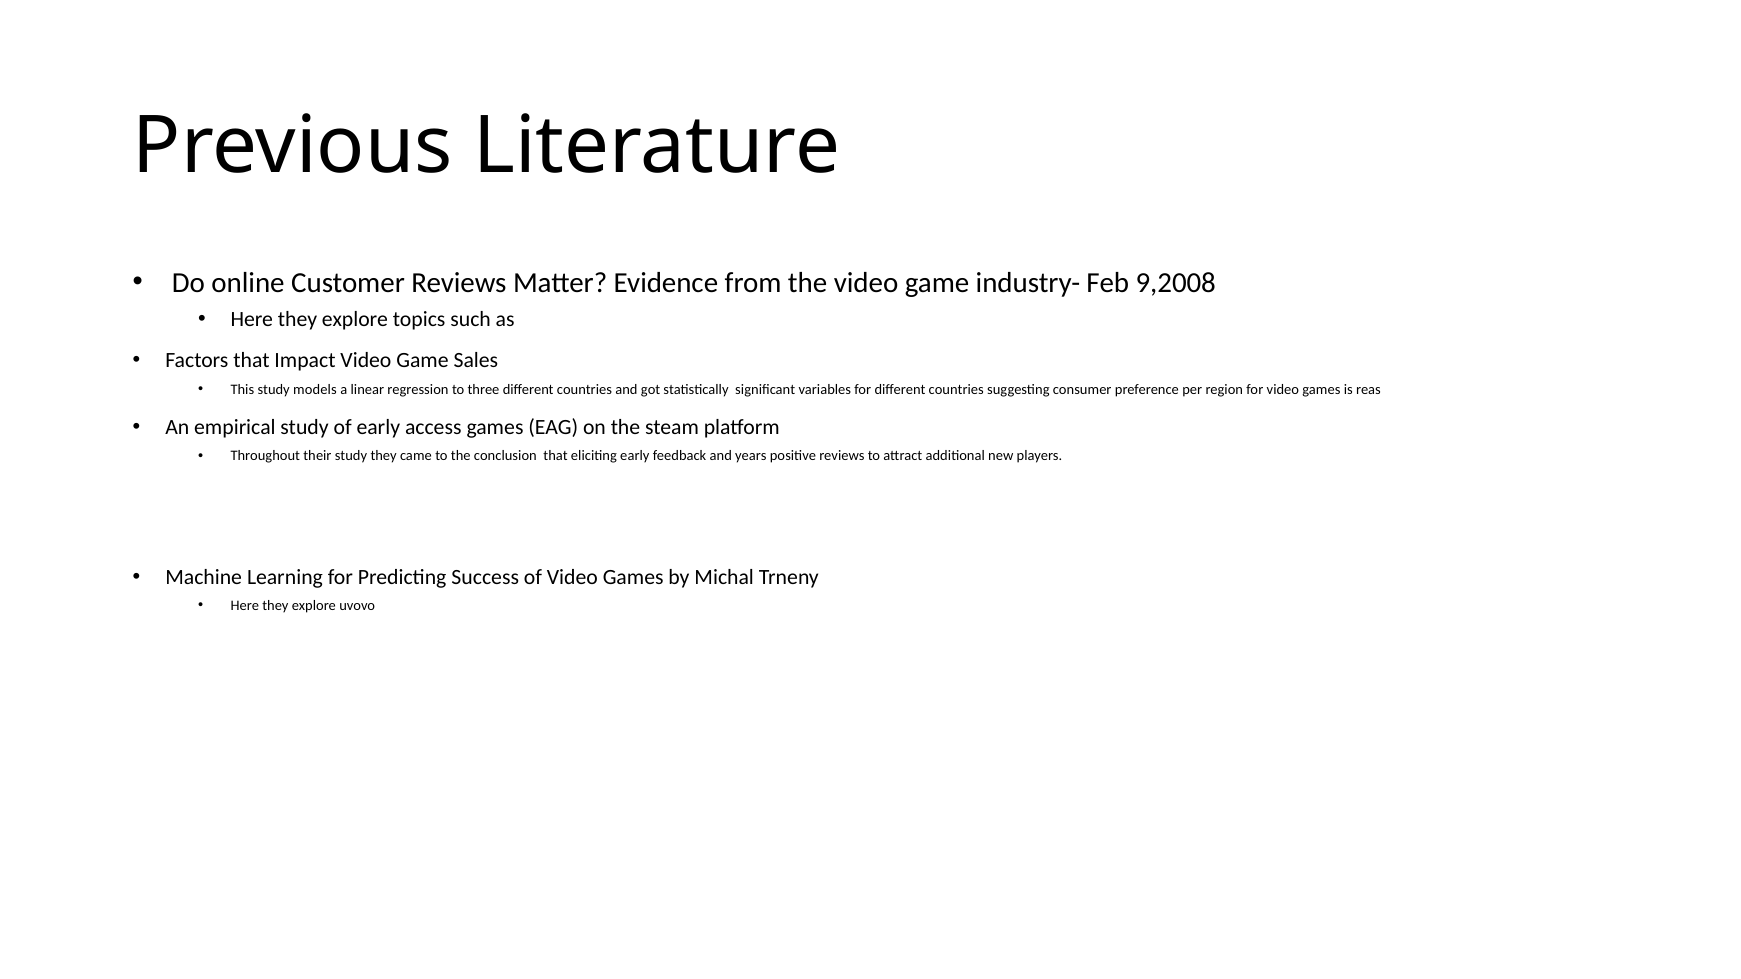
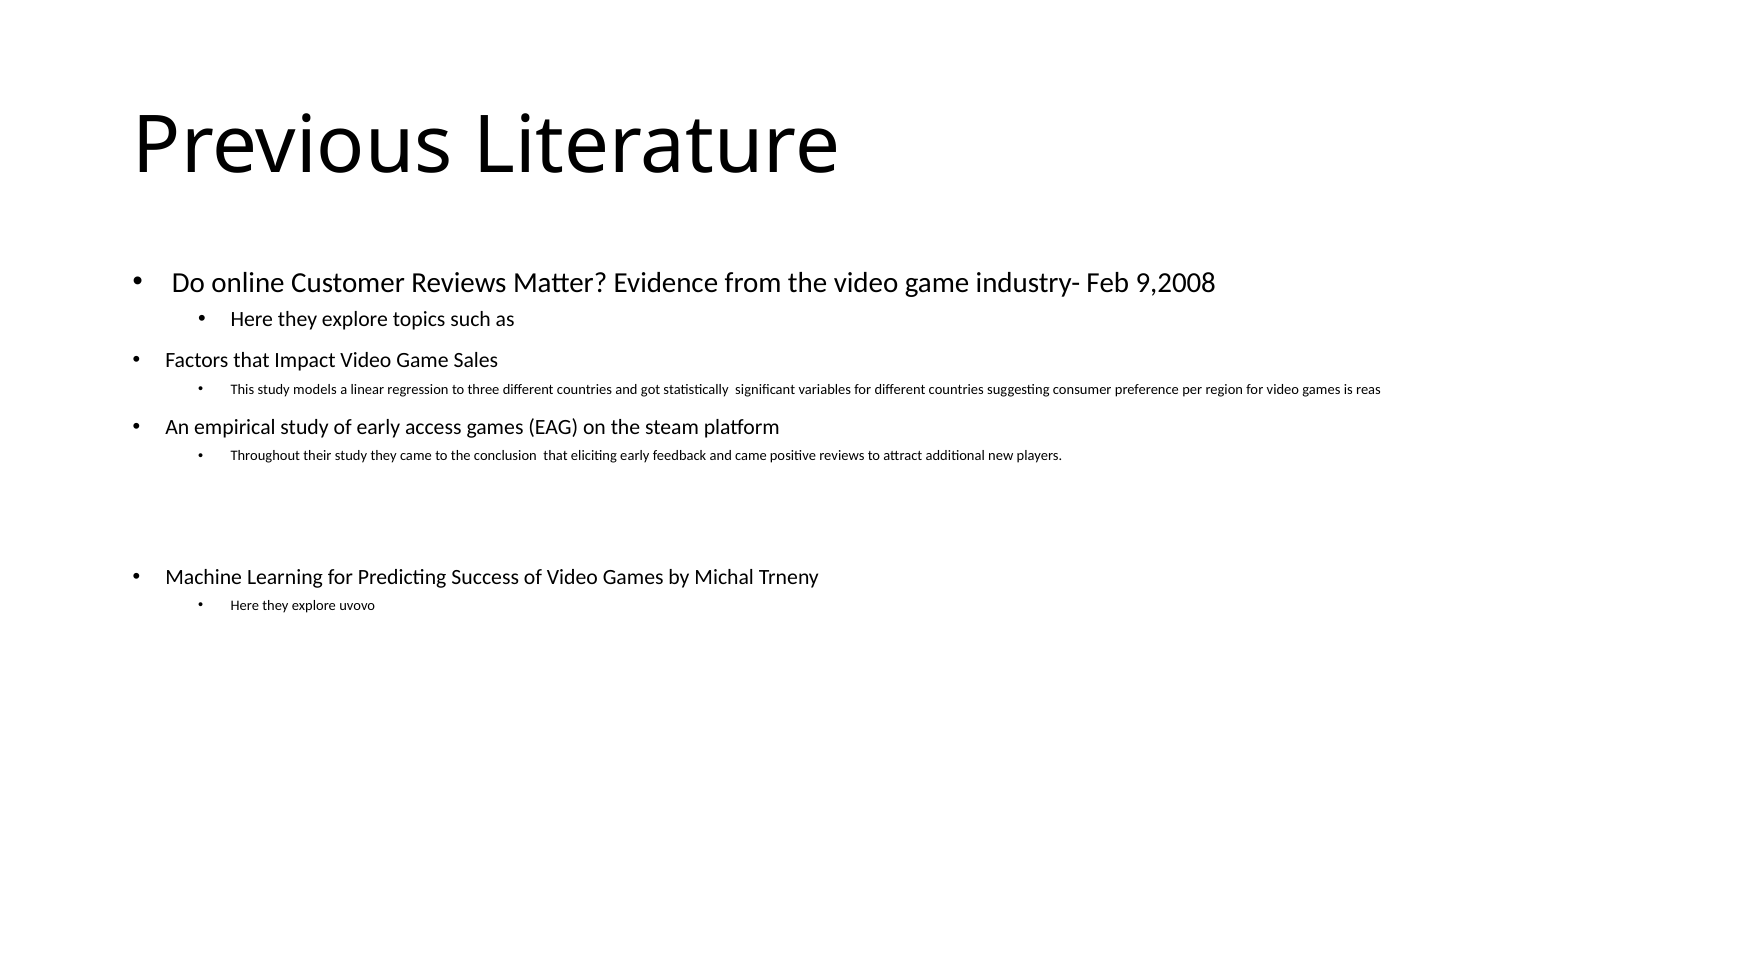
and years: years -> came (751, 456)
